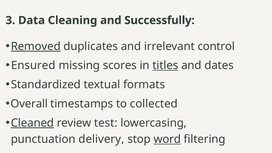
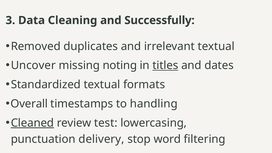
Removed underline: present -> none (36, 46)
irrelevant control: control -> textual (216, 46)
Ensured: Ensured -> Uncover (33, 65)
scores: scores -> noting (120, 65)
collected: collected -> handling (154, 104)
word underline: present -> none (167, 139)
